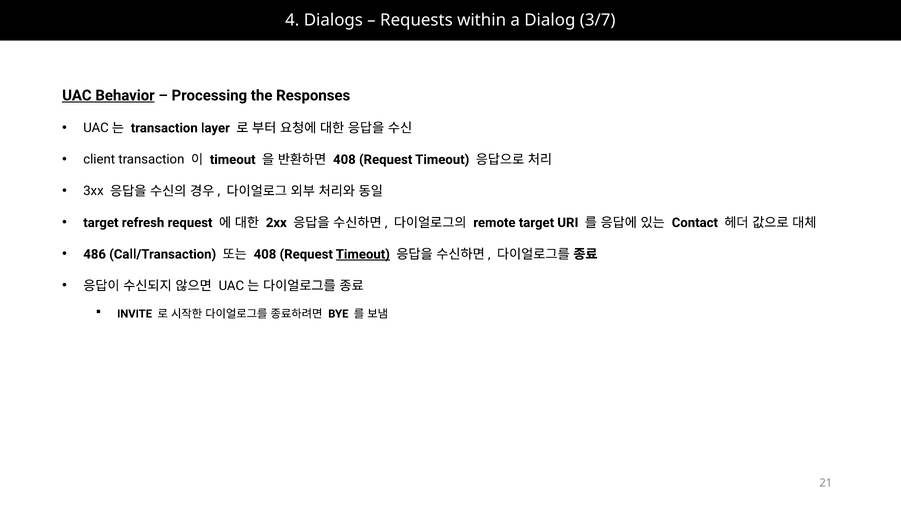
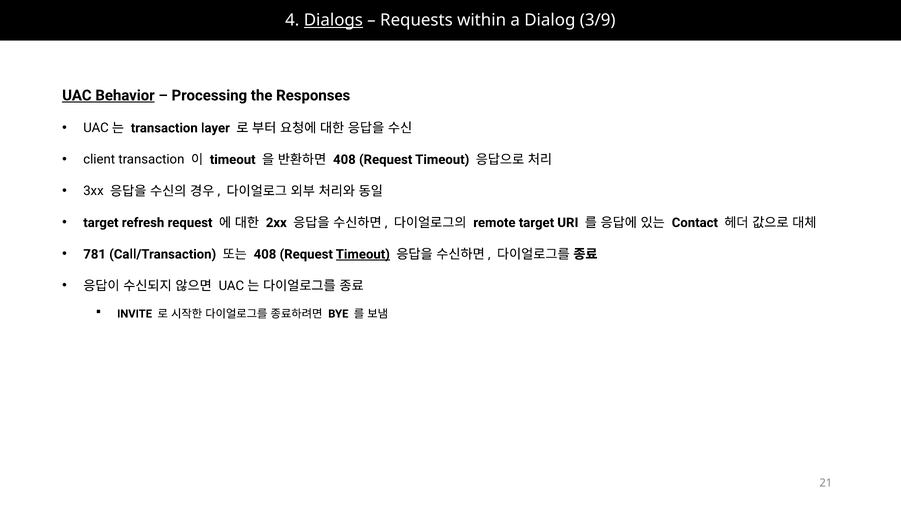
Dialogs underline: none -> present (333, 20)
3/7: 3/7 -> 3/9 (598, 20)
486: 486 -> 781 (95, 254)
